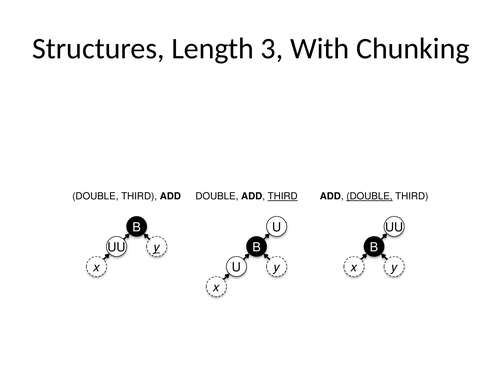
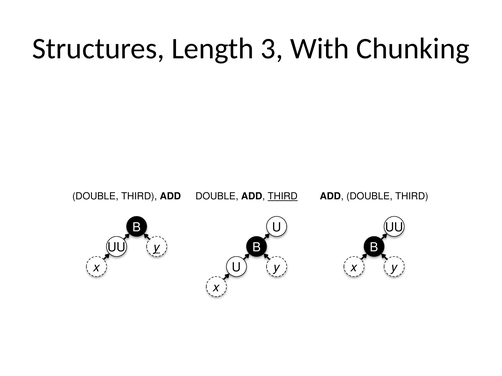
DOUBLE underline: present -> none (369, 197)
